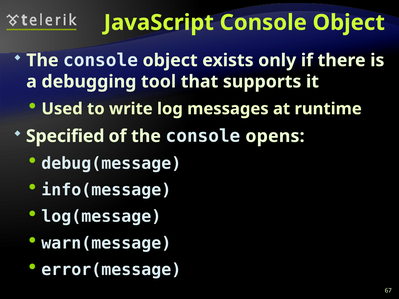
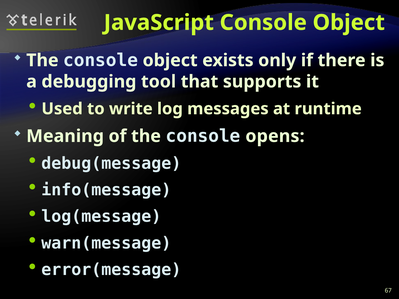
Specified: Specified -> Meaning (65, 136)
